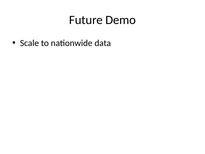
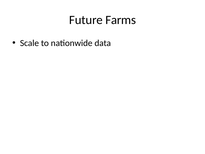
Demo: Demo -> Farms (121, 20)
